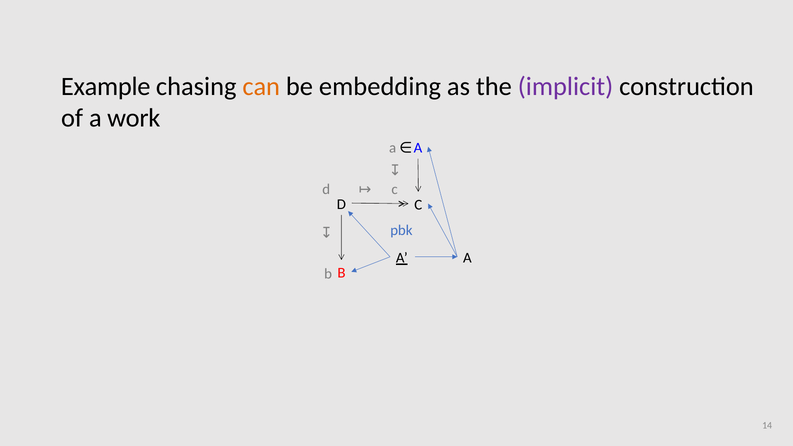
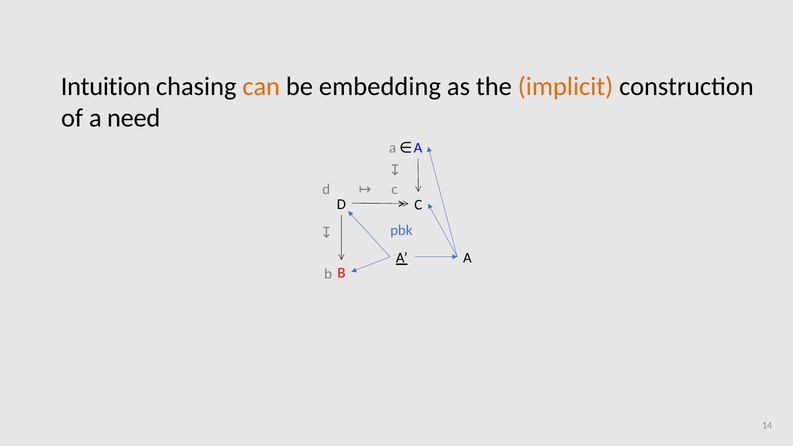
Example: Example -> Intuition (106, 86)
implicit colour: purple -> orange (566, 86)
work: work -> need (134, 118)
